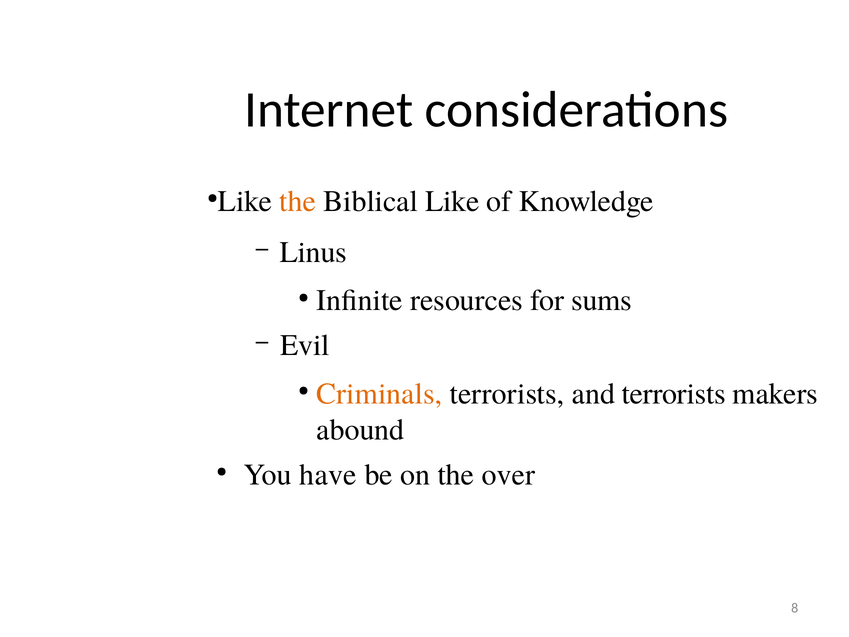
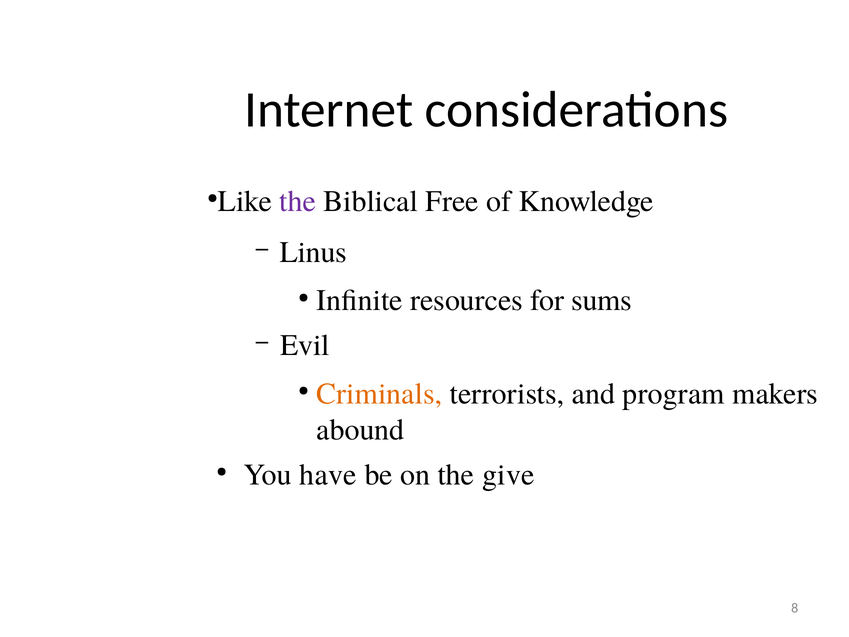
the colour: orange -> purple (298, 201)
Biblical Like: Like -> Free (452, 201)
and terrorists: terrorists -> program (674, 394)
over: over -> give (508, 475)
